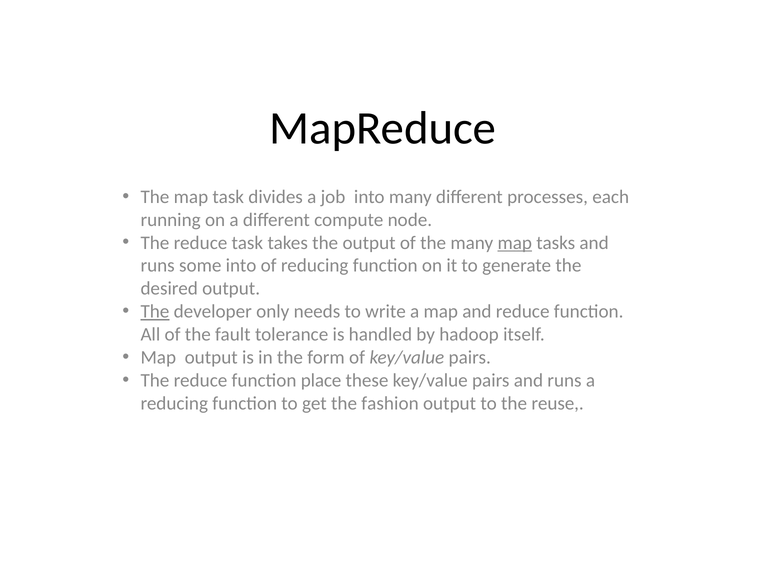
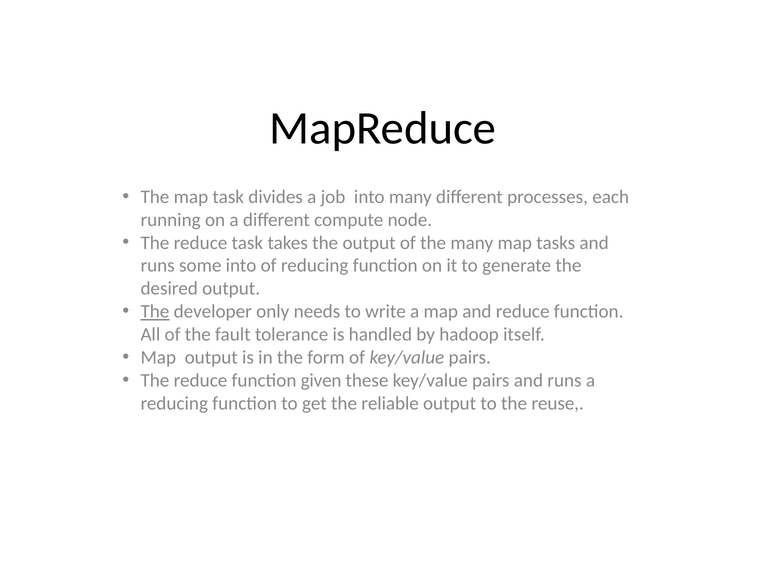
map underline: present -> none (515, 243)
place: place -> given (321, 381)
fashion: fashion -> reliable (390, 404)
